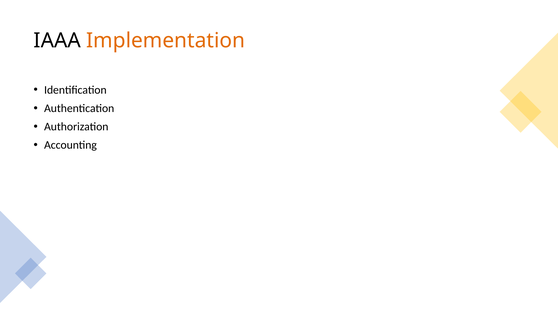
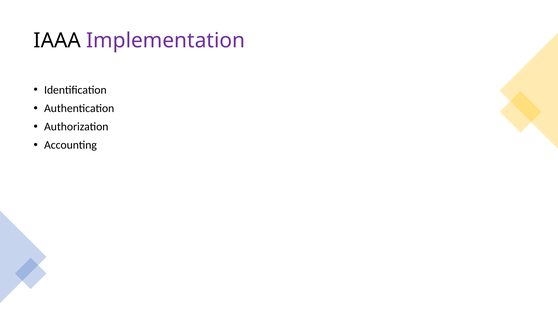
Implementation colour: orange -> purple (166, 41)
